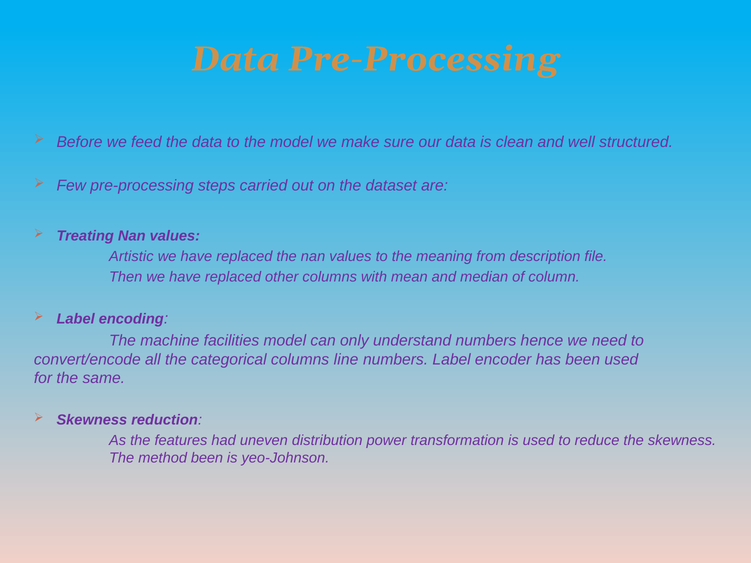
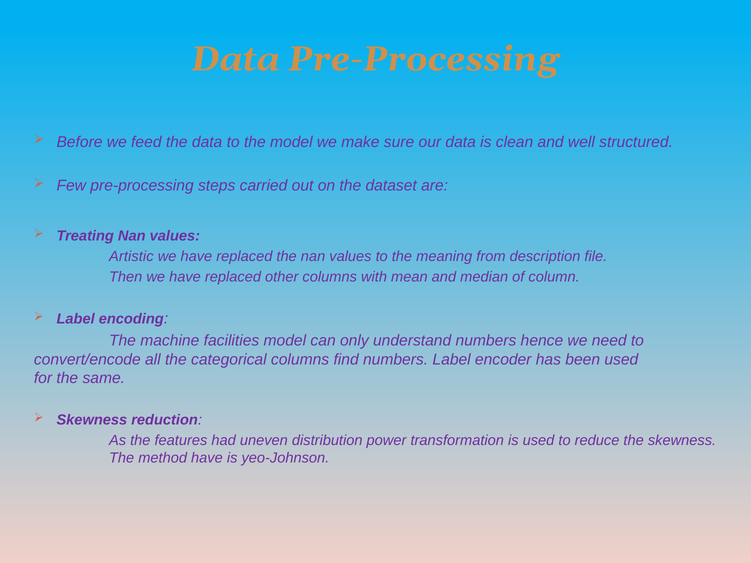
line: line -> find (346, 360)
method been: been -> have (207, 458)
